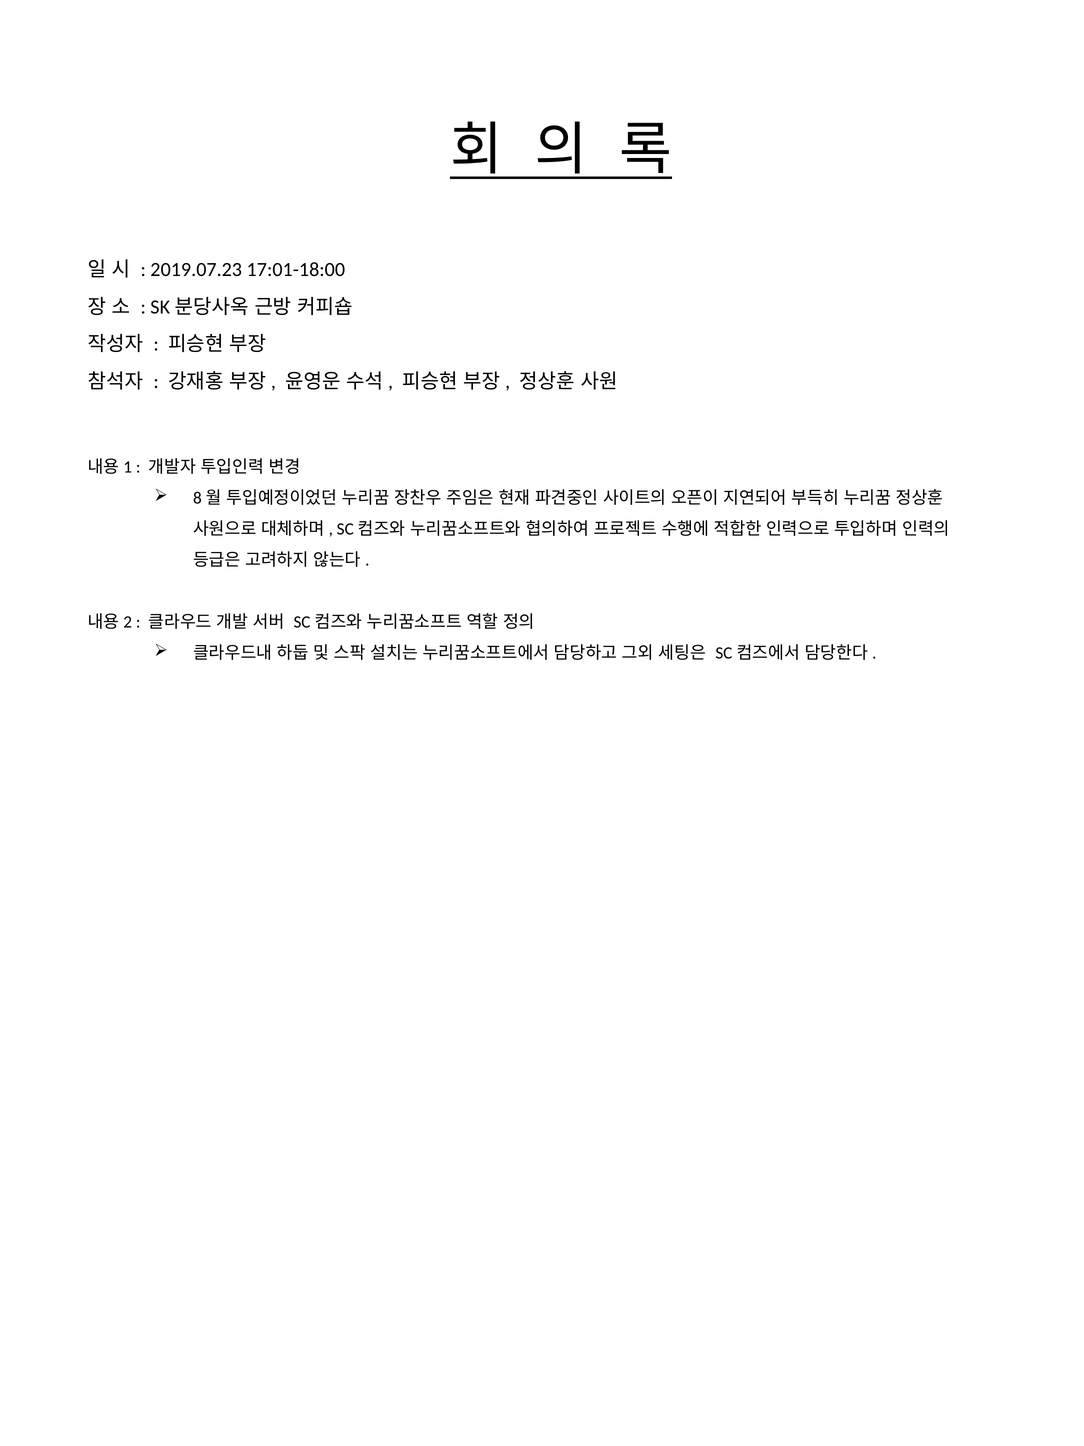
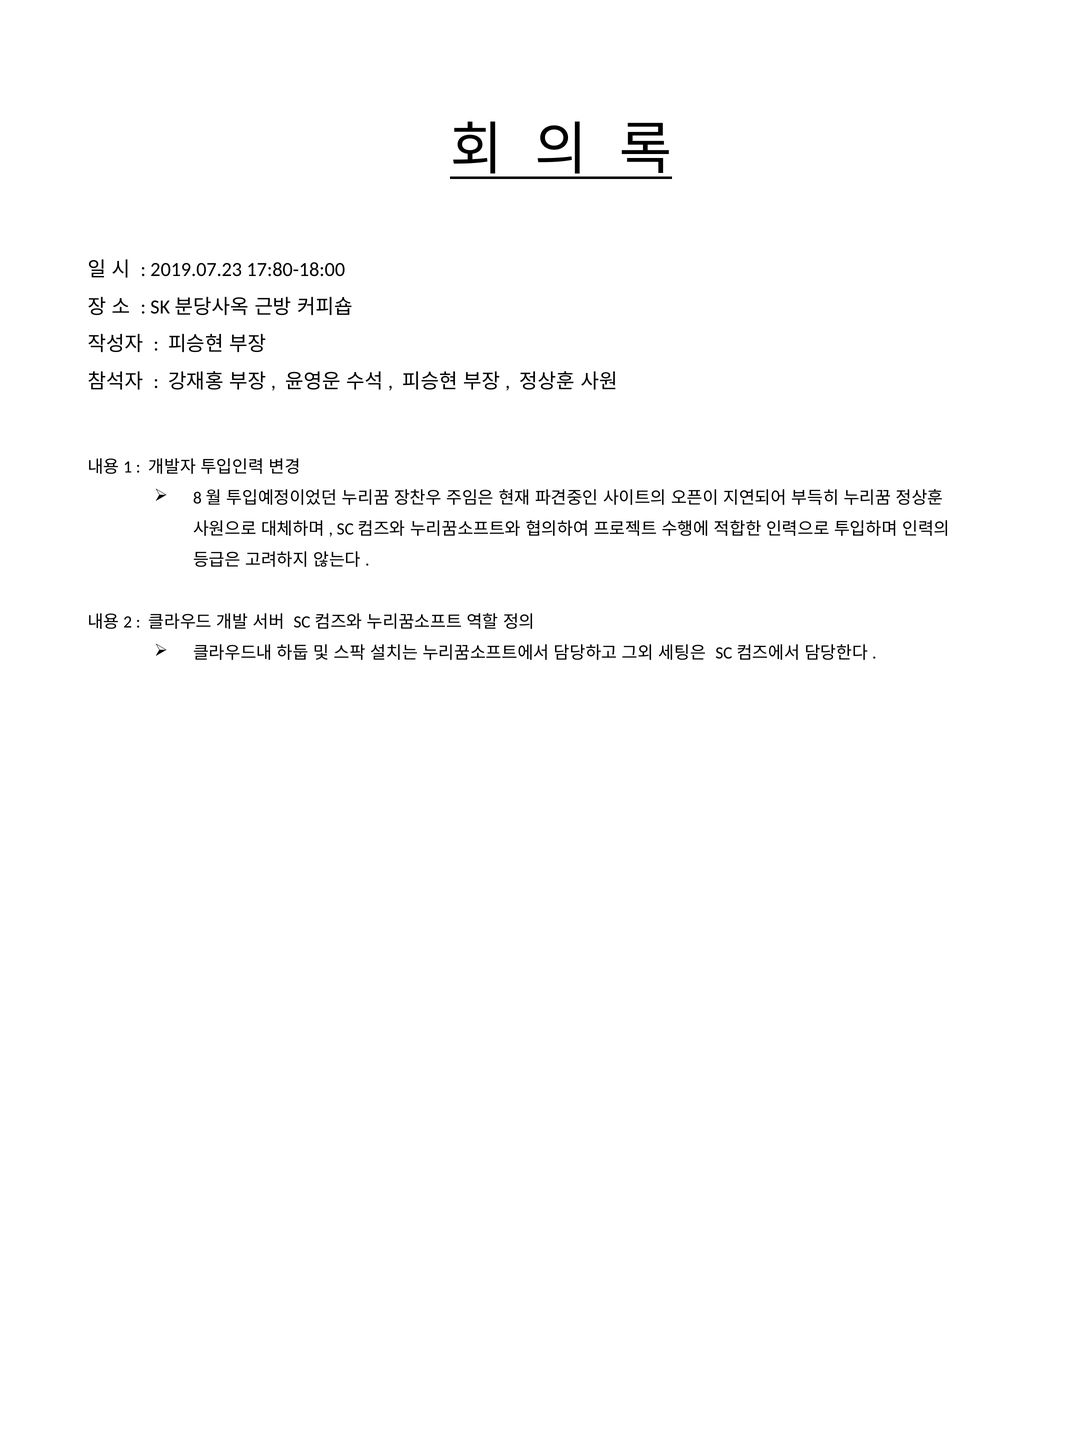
17:01-18:00: 17:01-18:00 -> 17:80-18:00 (296, 270)
